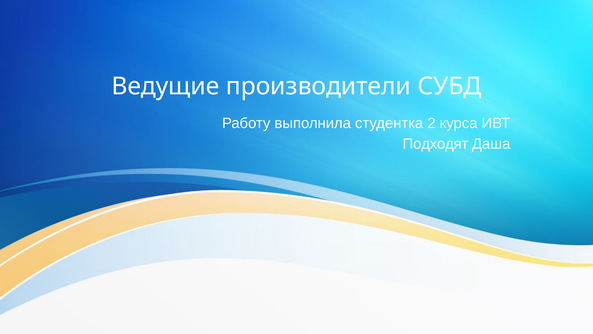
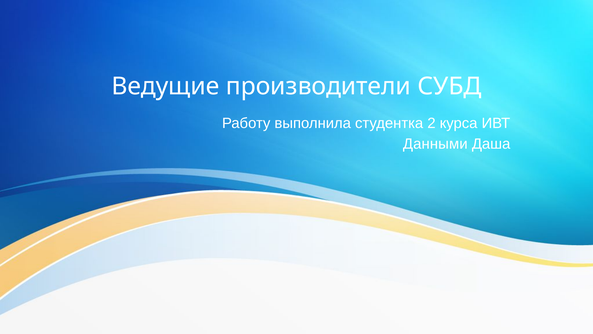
Подходят: Подходят -> Данными (435, 144)
